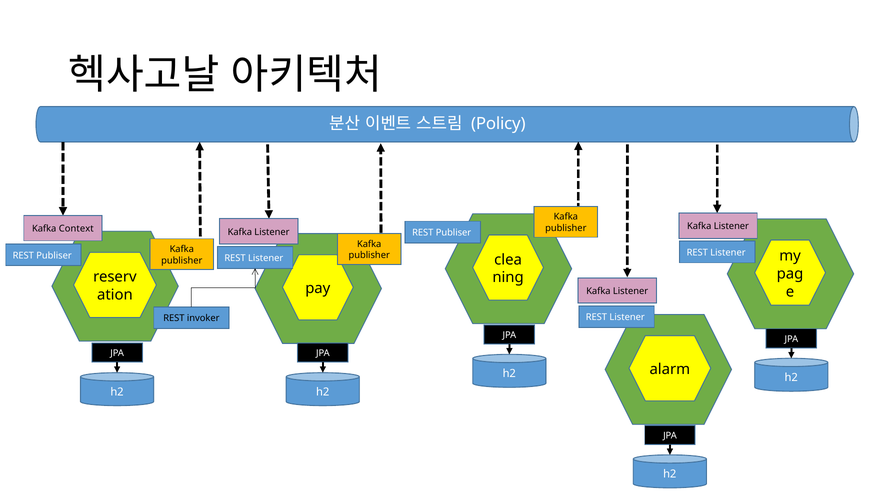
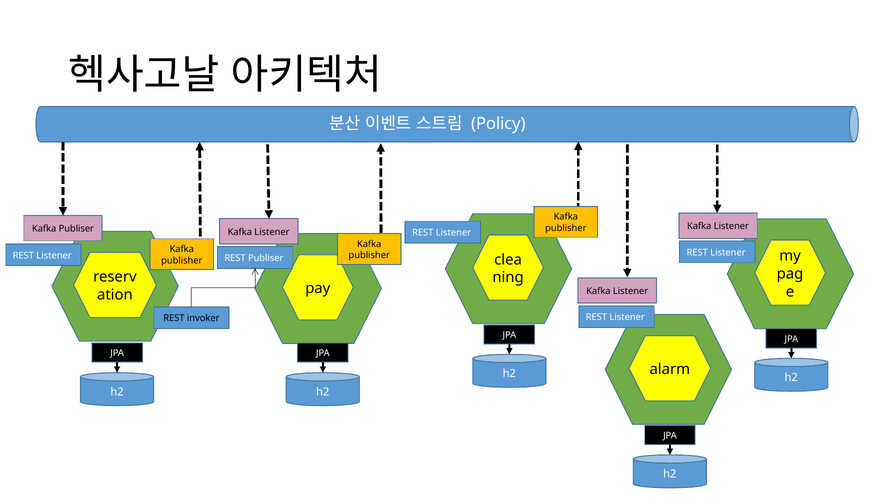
Kafka Context: Context -> Publiser (76, 229)
Publiser: Publiser -> Listener (453, 233)
Publiser: Publiser -> Listener (54, 256)
Listener: Listener -> Publiser (266, 258)
